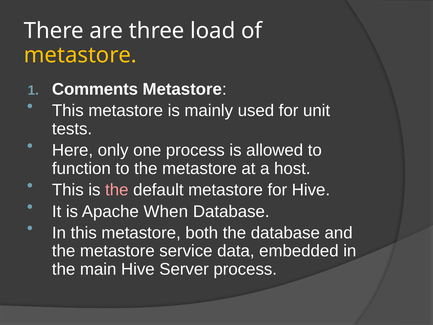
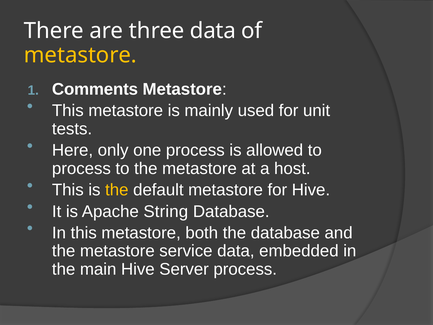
three load: load -> data (213, 31)
function: function -> process (81, 168)
the colour: pink -> yellow (117, 190)
When: When -> String (166, 211)
